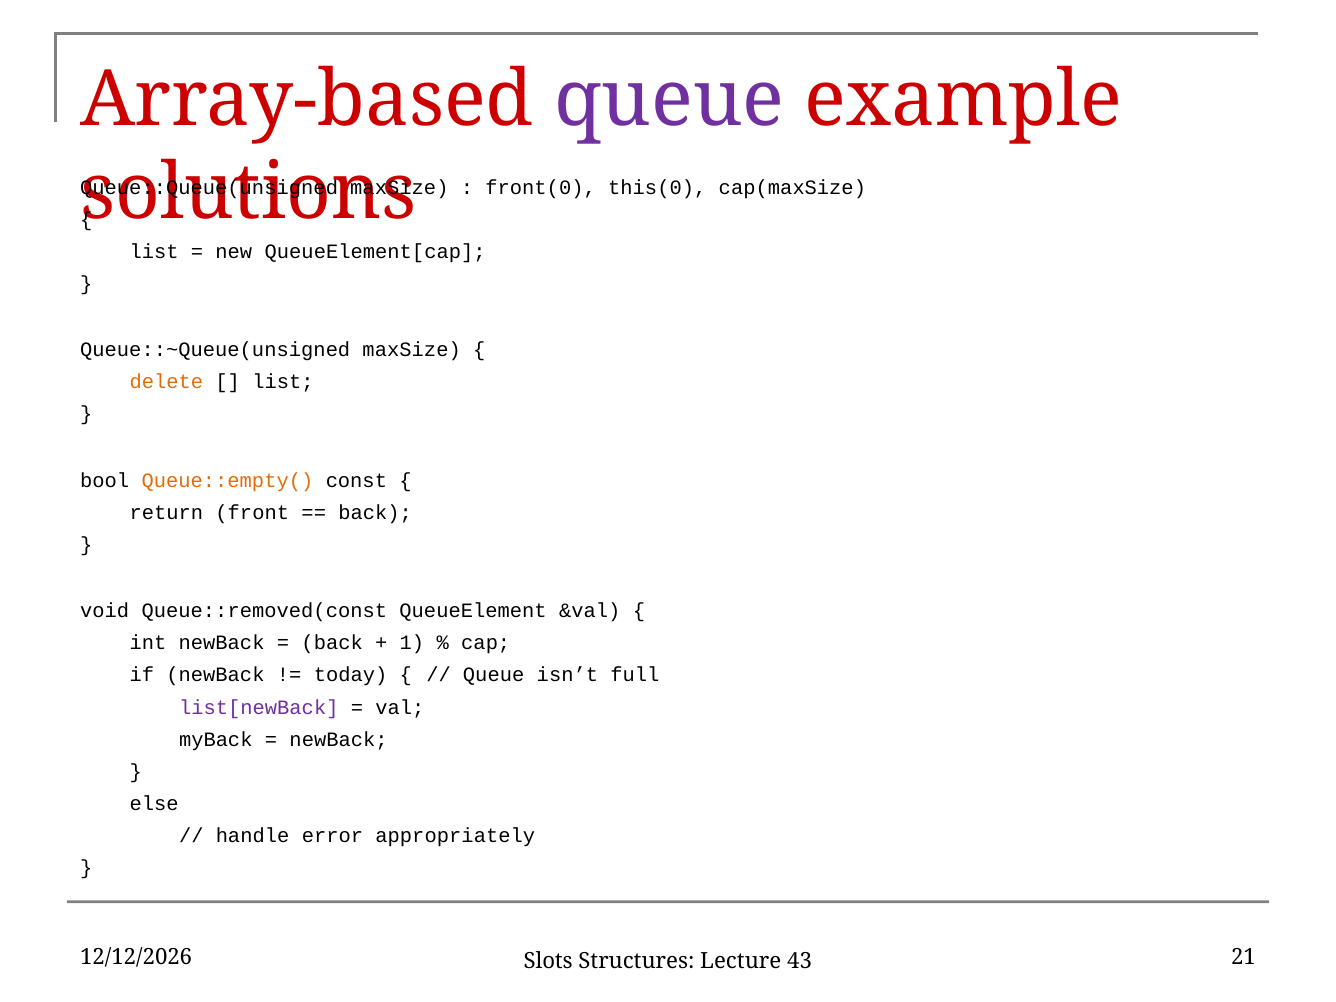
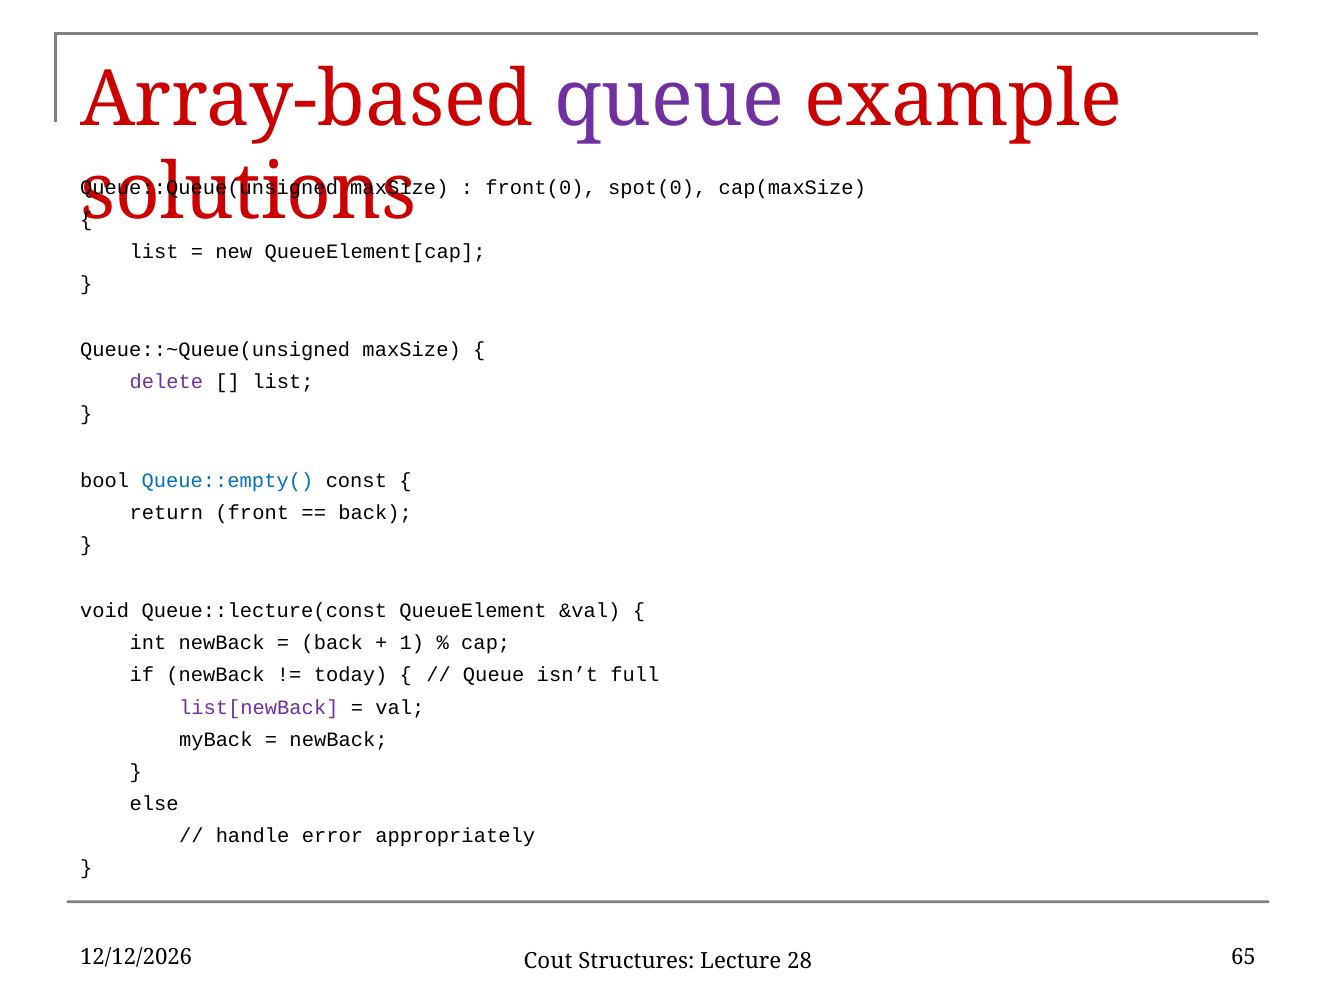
this(0: this(0 -> spot(0 (657, 187)
delete colour: orange -> purple (166, 382)
Queue::empty( colour: orange -> blue (227, 481)
Queue::removed(const: Queue::removed(const -> Queue::lecture(const (264, 611)
21: 21 -> 65 (1244, 957)
Slots: Slots -> Cout (548, 961)
43: 43 -> 28 (800, 961)
